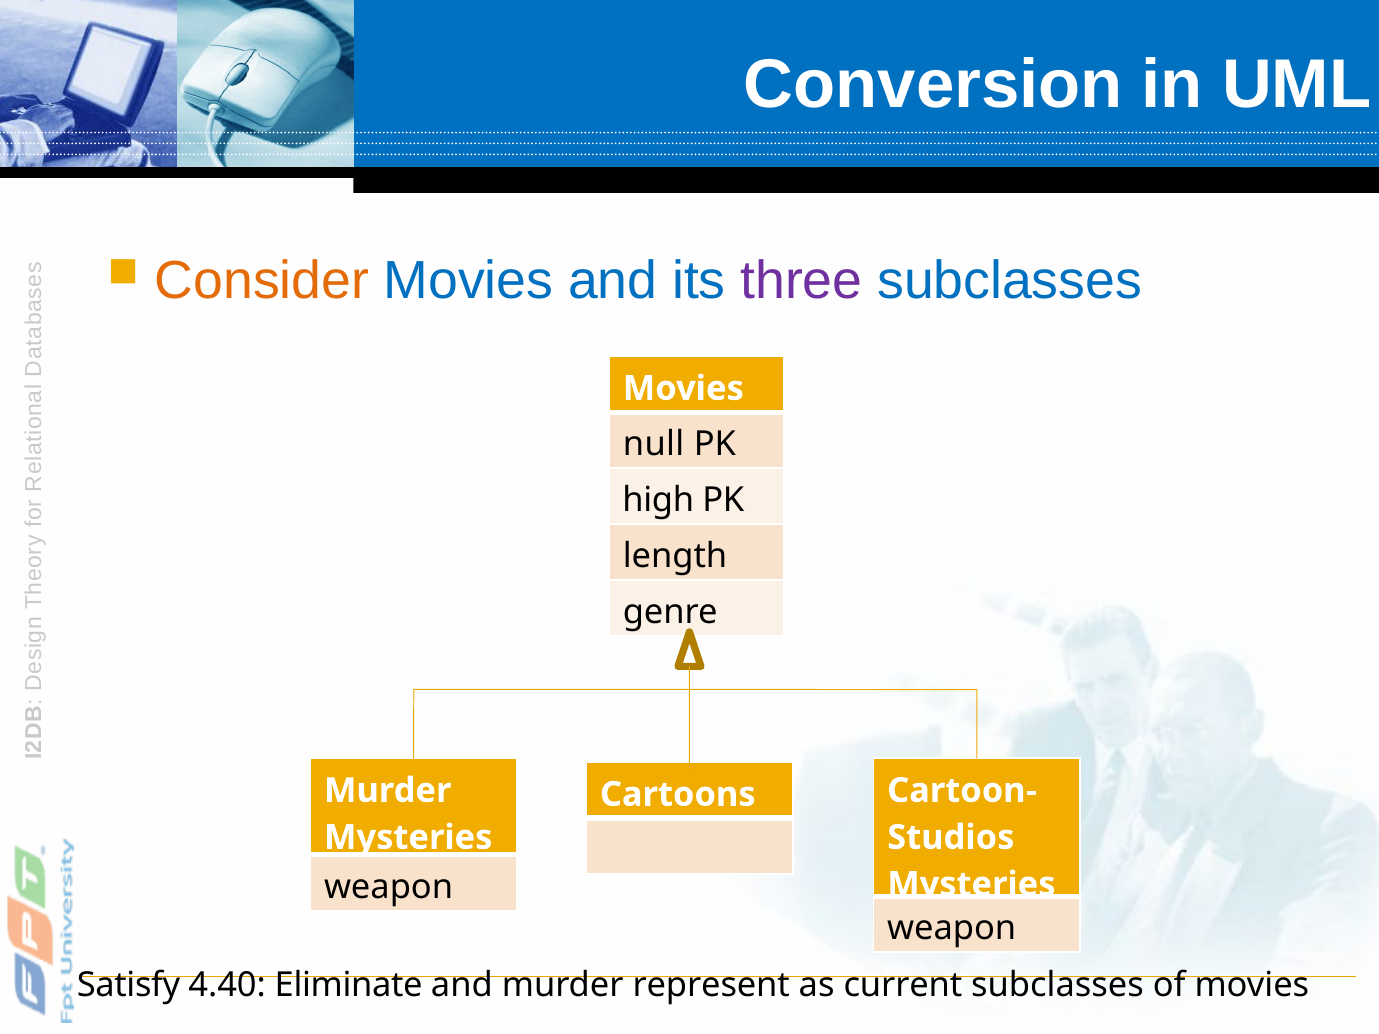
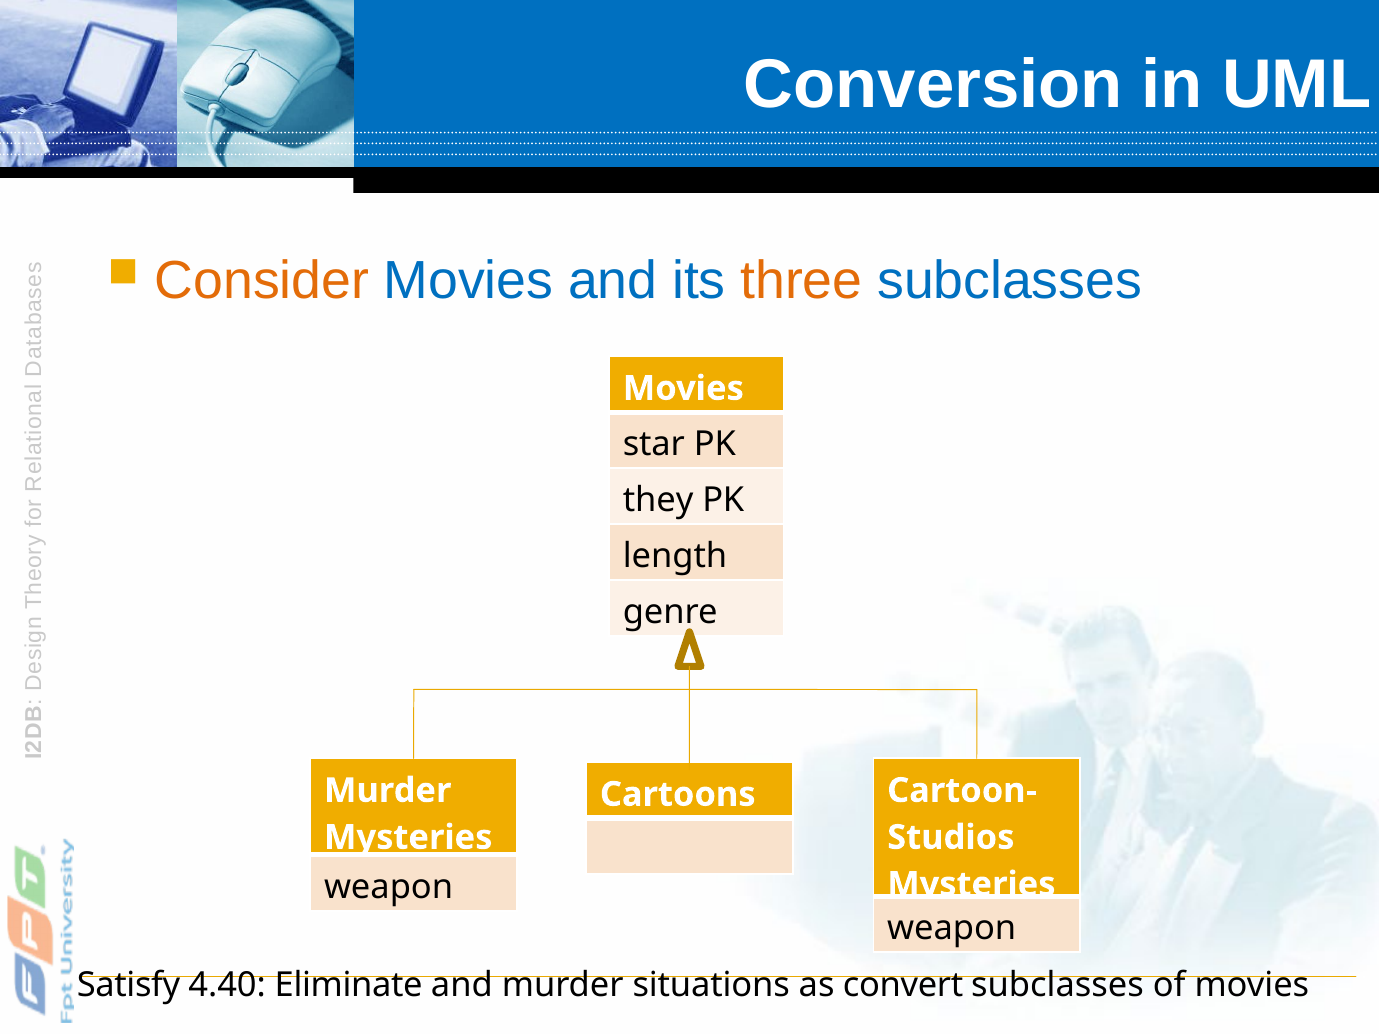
three colour: purple -> orange (802, 281)
null: null -> star (654, 444)
high: high -> they (658, 500)
represent: represent -> situations (711, 985)
current: current -> convert (903, 985)
